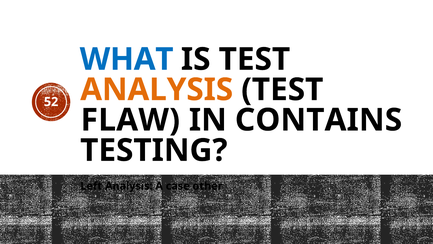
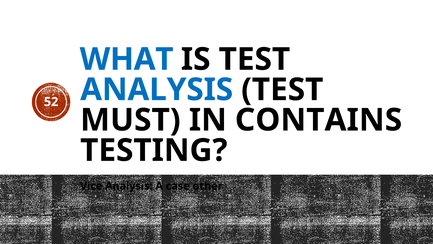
ANALYSIS colour: orange -> blue (157, 90)
FLAW: FLAW -> MUST (130, 120)
Left: Left -> Vice (91, 186)
